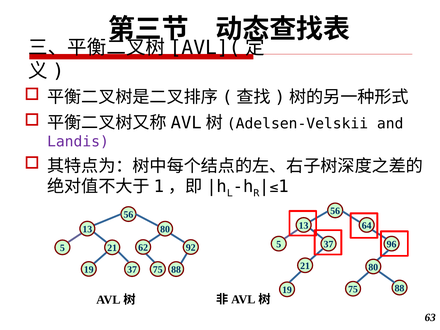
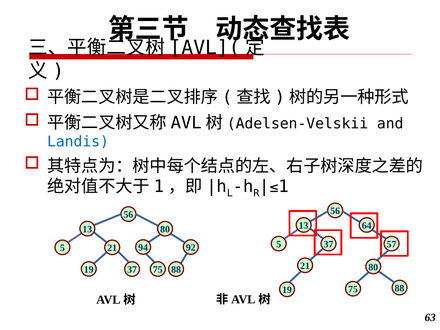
Landis colour: purple -> blue (78, 142)
96: 96 -> 57 (392, 244)
62: 62 -> 94 (143, 248)
